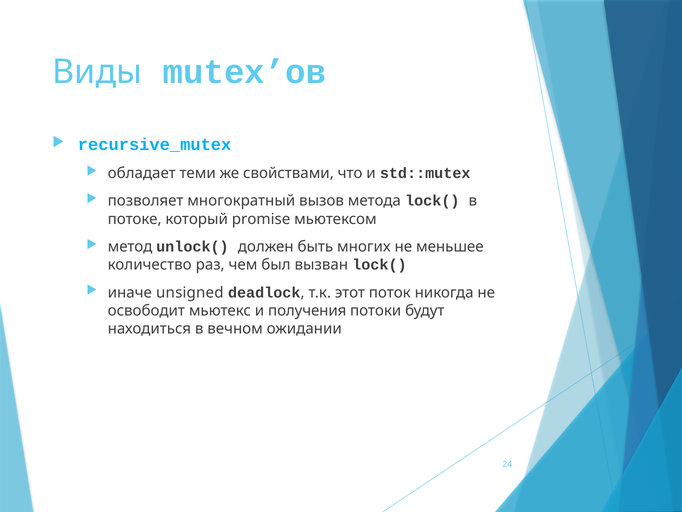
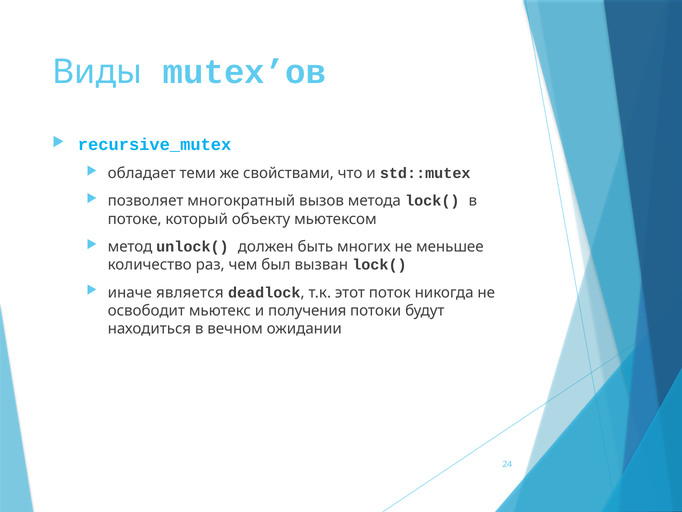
promise: promise -> объекту (261, 219)
unsigned: unsigned -> является (190, 292)
